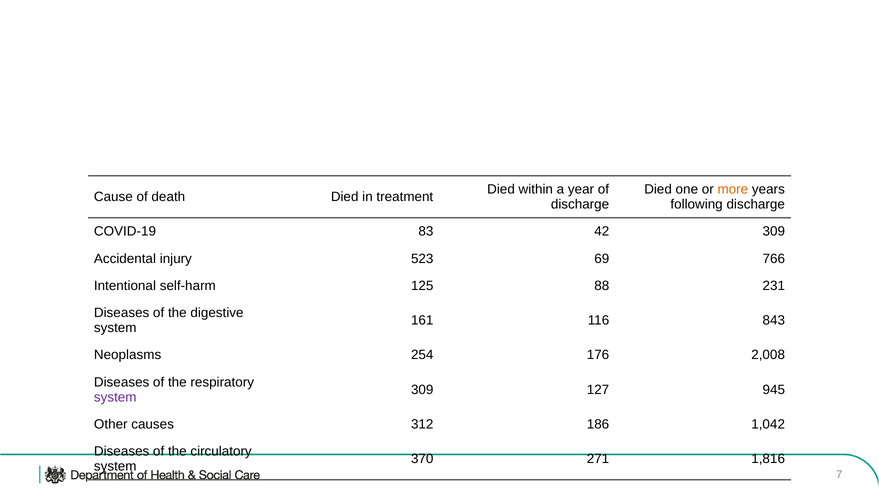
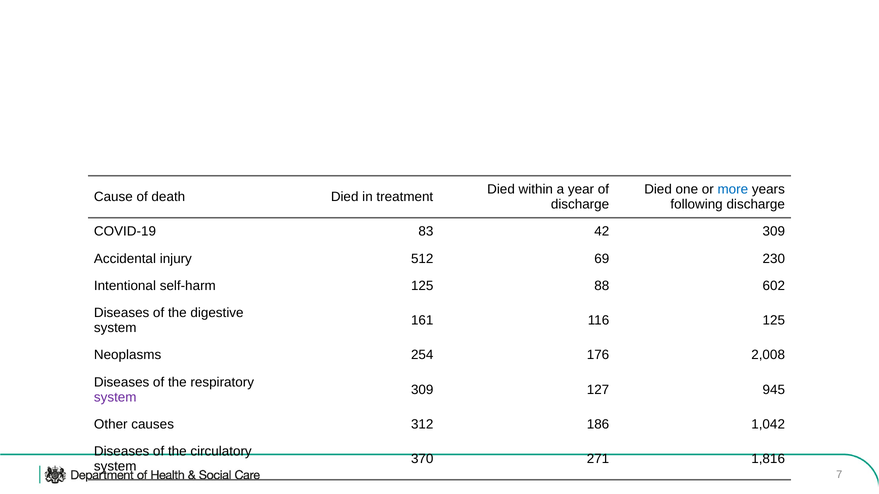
more colour: orange -> blue (733, 190)
523: 523 -> 512 (422, 259)
766: 766 -> 230 (774, 259)
231: 231 -> 602 (774, 286)
116 843: 843 -> 125 (774, 321)
